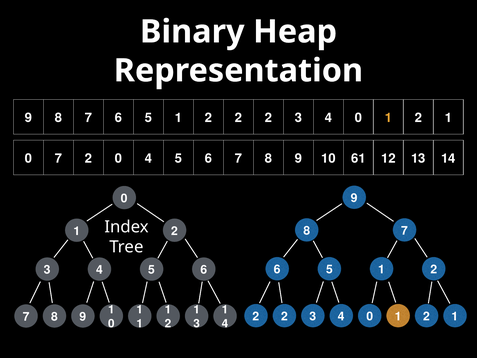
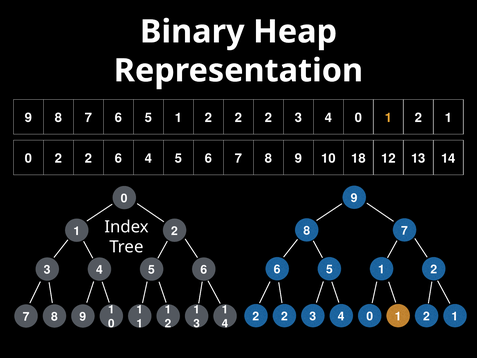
0 7: 7 -> 2 (59, 158)
2 0: 0 -> 6 (118, 158)
61: 61 -> 18 (358, 158)
